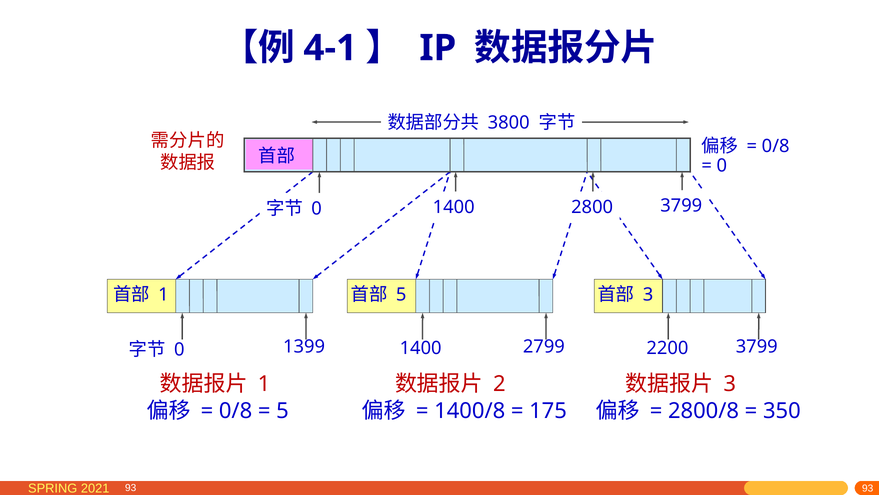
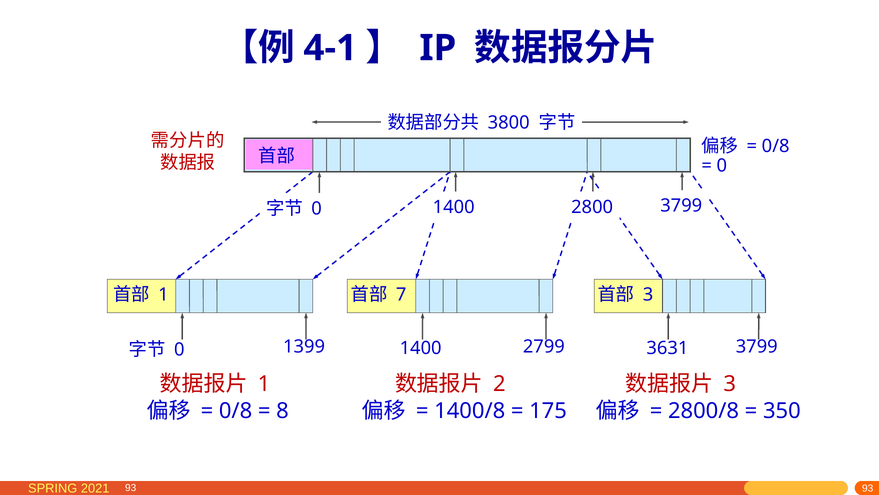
5: 5 -> 7 (401, 294)
2200: 2200 -> 3631 (667, 348)
5: 5 -> 8 (283, 411)
